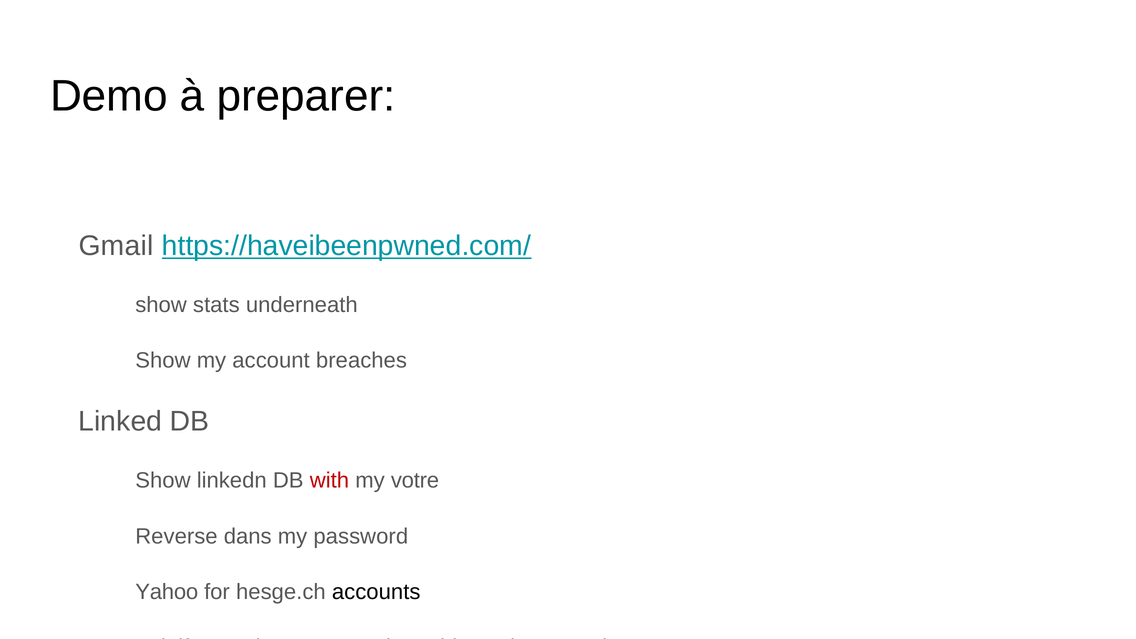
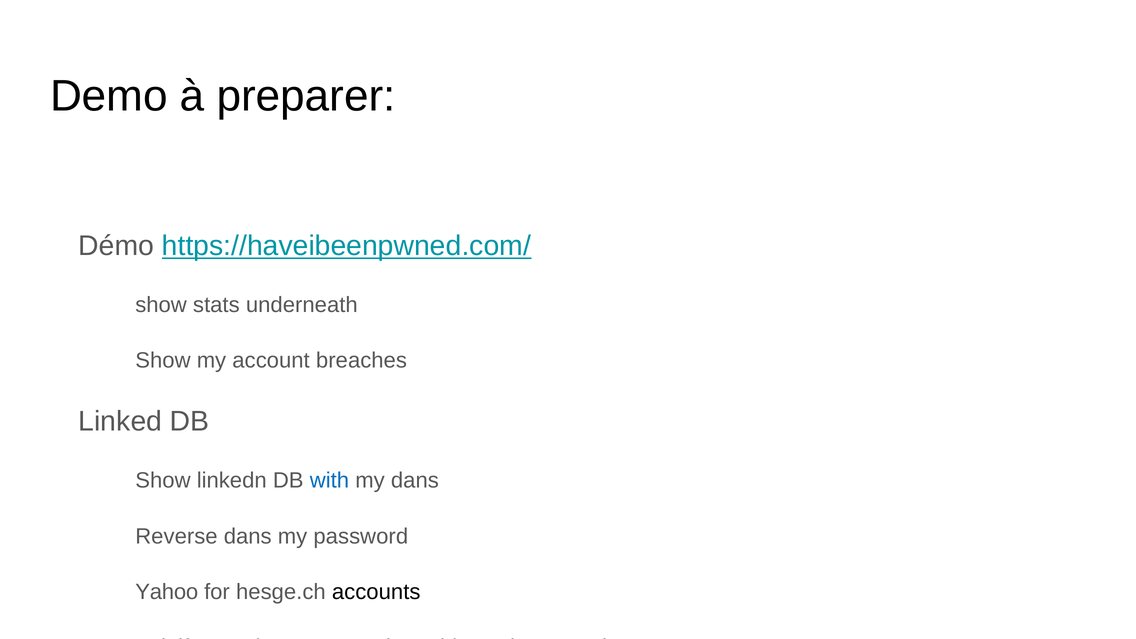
Gmail: Gmail -> Démo (116, 246)
with colour: red -> blue (329, 481)
my votre: votre -> dans (415, 481)
